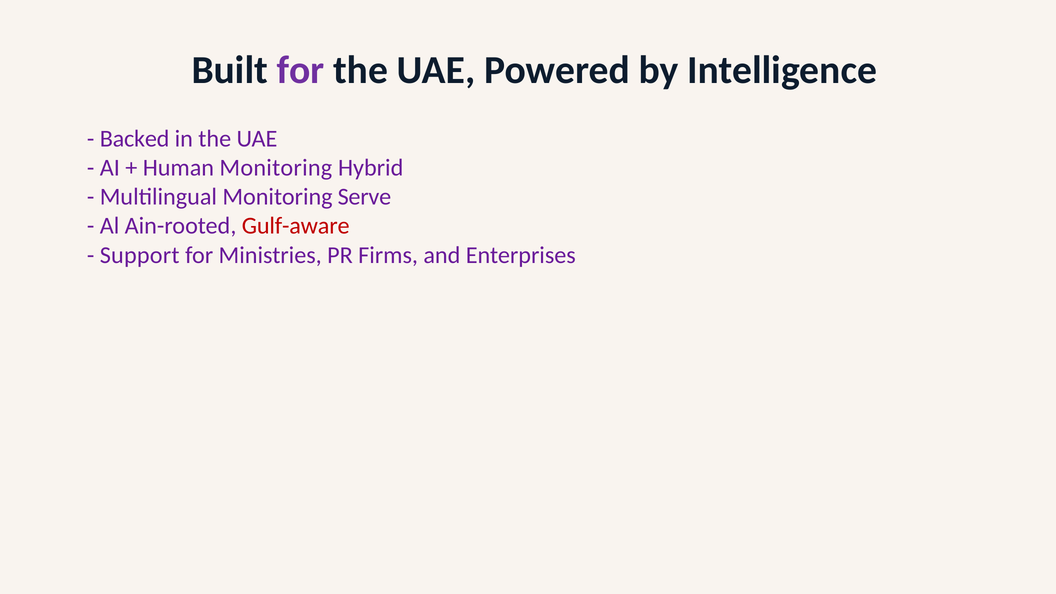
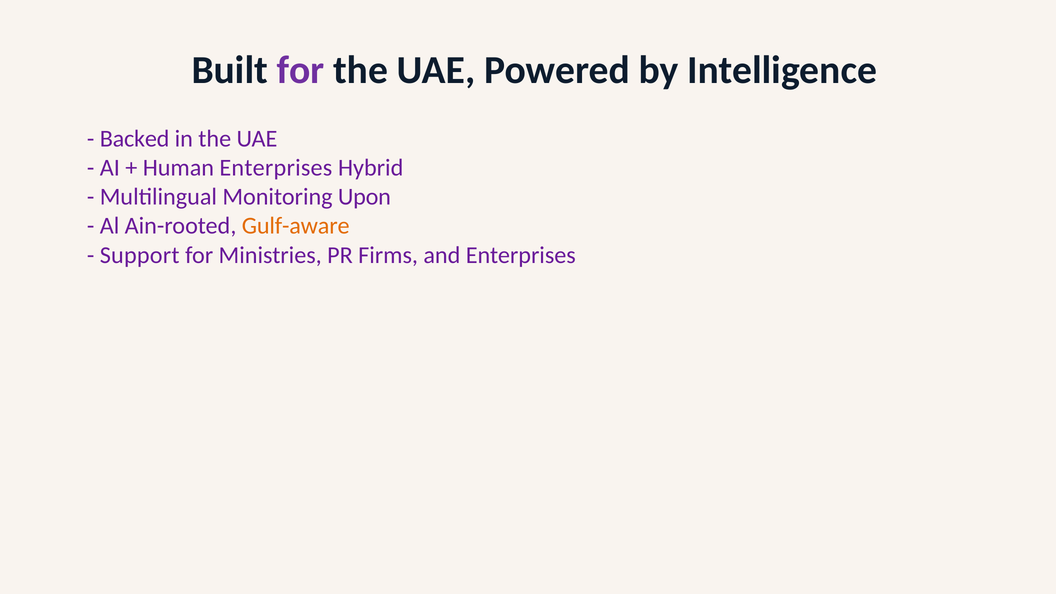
Human Monitoring: Monitoring -> Enterprises (276, 168)
Serve: Serve -> Upon (364, 197)
Gulf-aware colour: red -> orange (296, 226)
